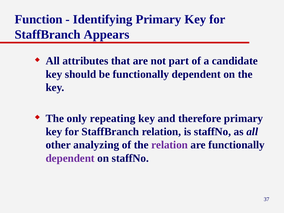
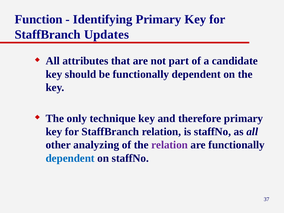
Appears: Appears -> Updates (106, 34)
repeating: repeating -> technique (113, 118)
dependent colour: purple -> blue (70, 158)
